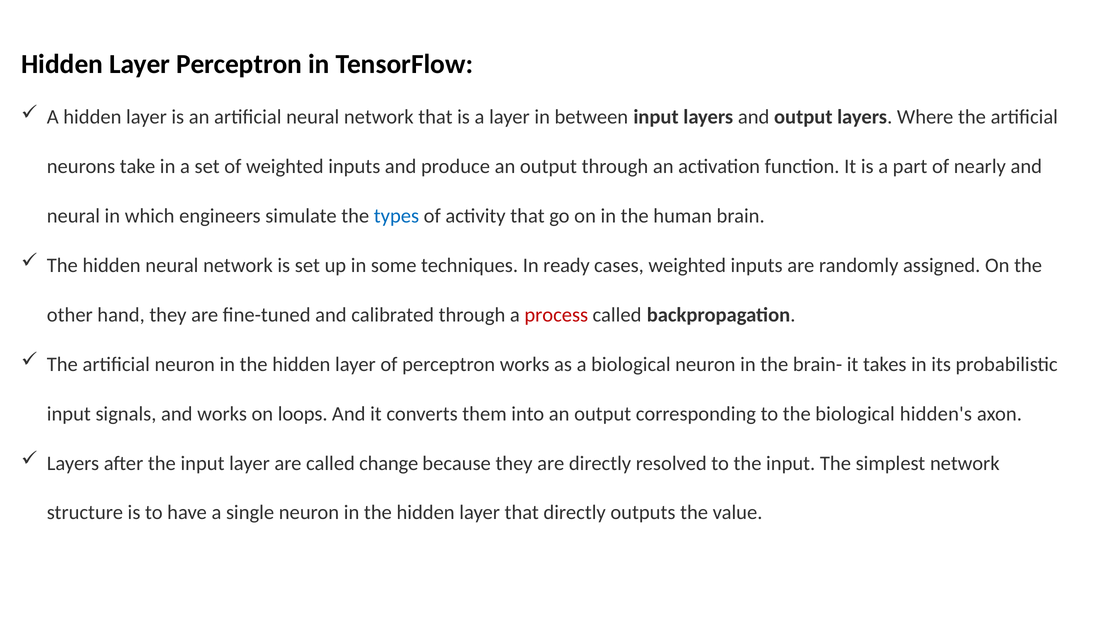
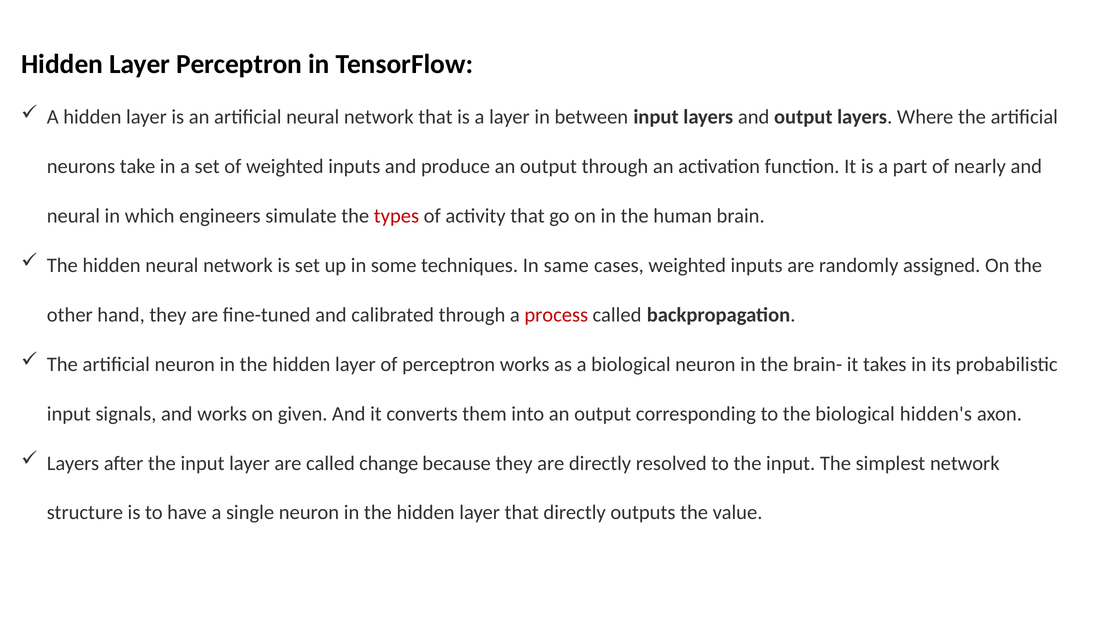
types colour: blue -> red (396, 216)
ready: ready -> same (566, 265)
loops: loops -> given (303, 414)
